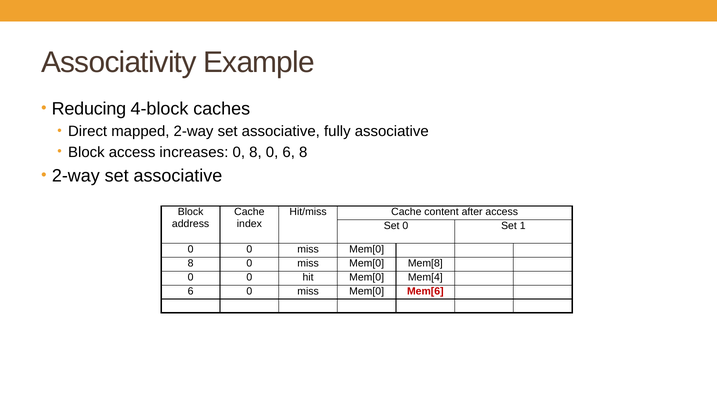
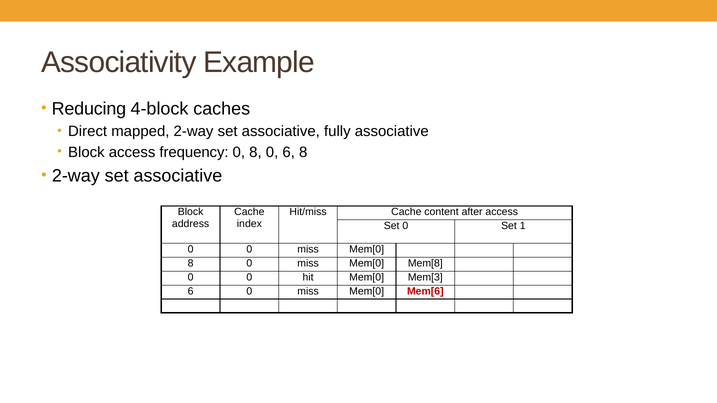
increases: increases -> frequency (194, 152)
Mem[4: Mem[4 -> Mem[3 (425, 277)
